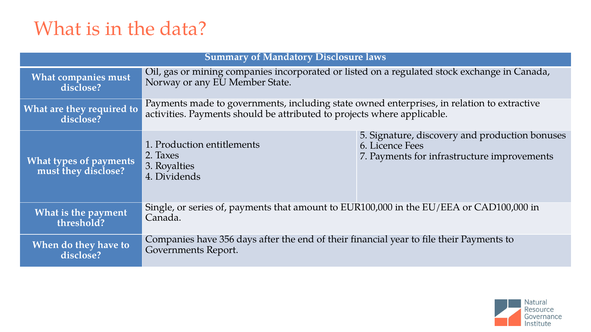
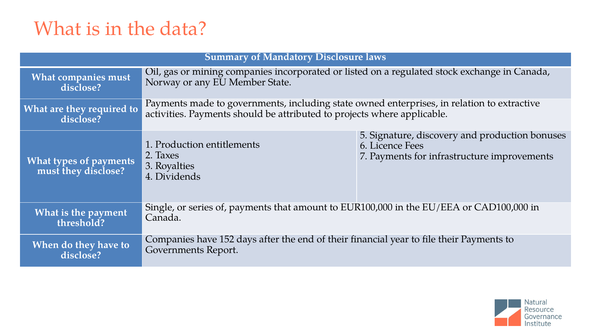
356: 356 -> 152 (227, 240)
